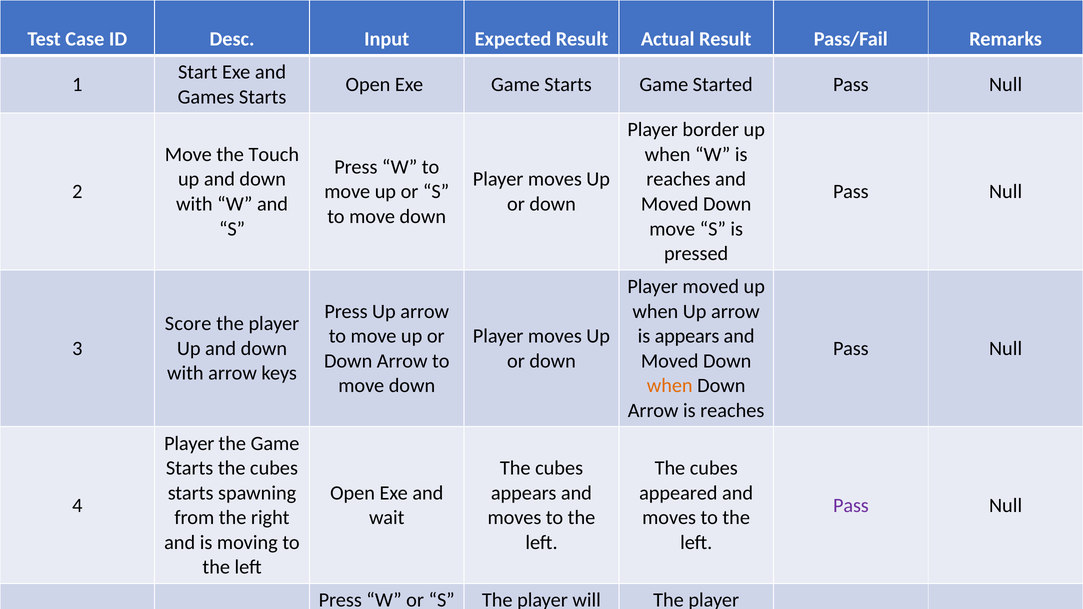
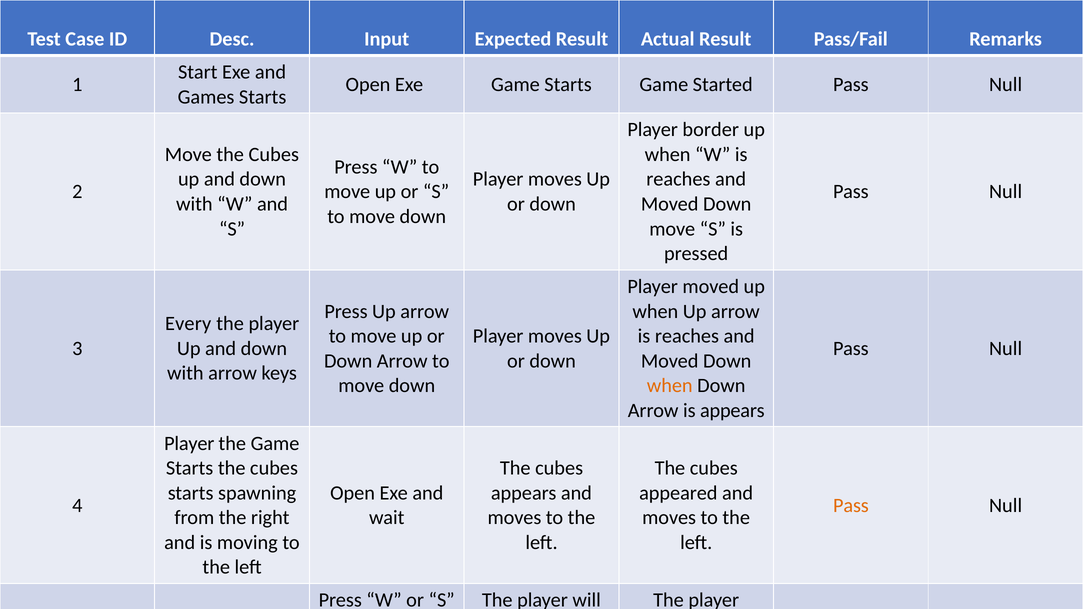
Move the Touch: Touch -> Cubes (274, 155)
Score: Score -> Every (188, 324)
appears: appears -> reaches (687, 336)
Arrow is reaches: reaches -> appears (732, 411)
Pass colour: purple -> orange (851, 505)
